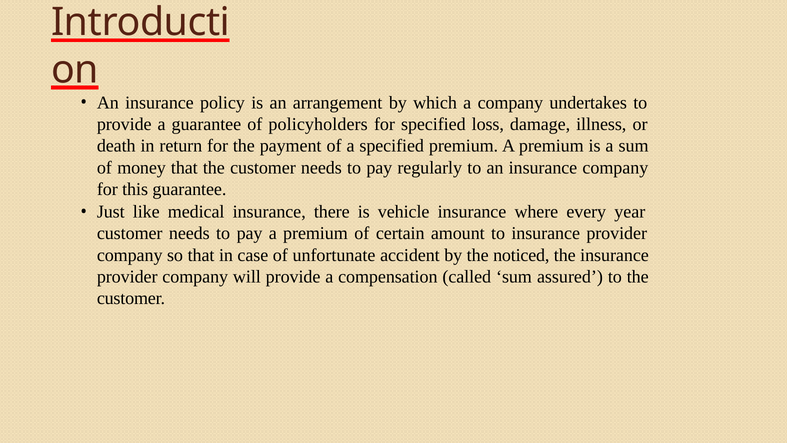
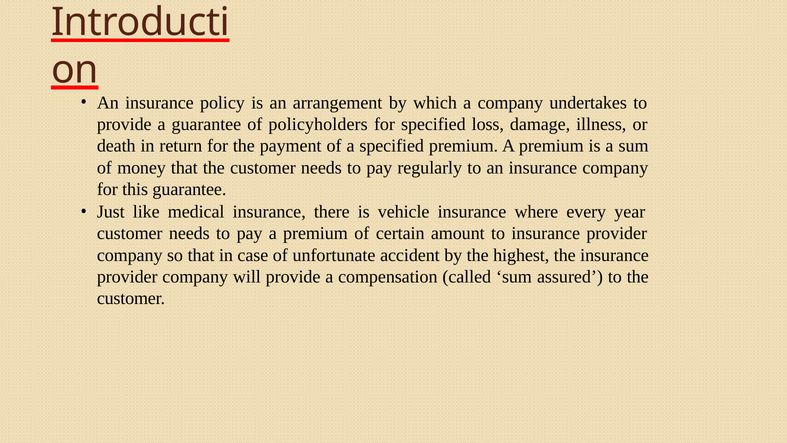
noticed: noticed -> highest (521, 255)
